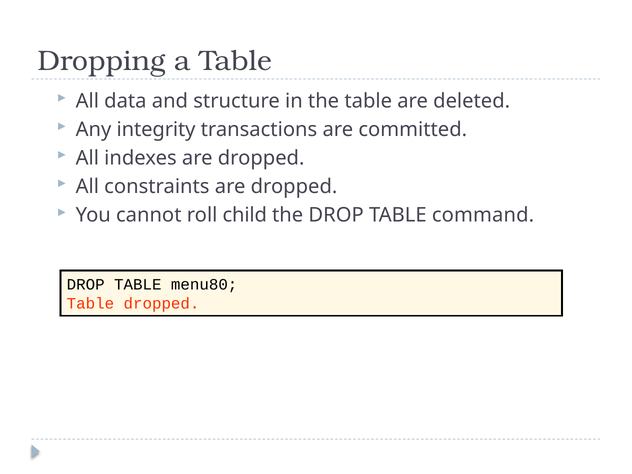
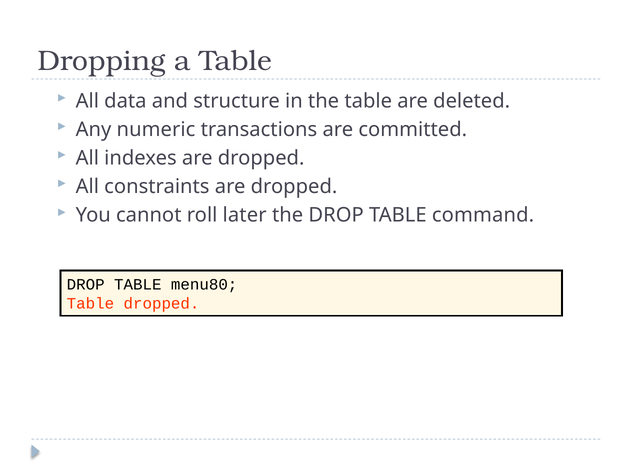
integrity: integrity -> numeric (156, 129)
child: child -> later (245, 215)
